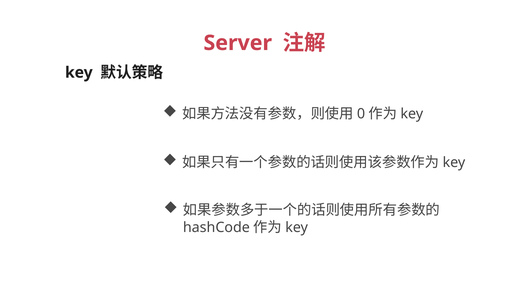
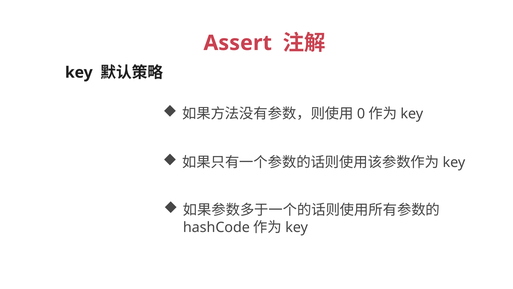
Server: Server -> Assert (238, 43)
